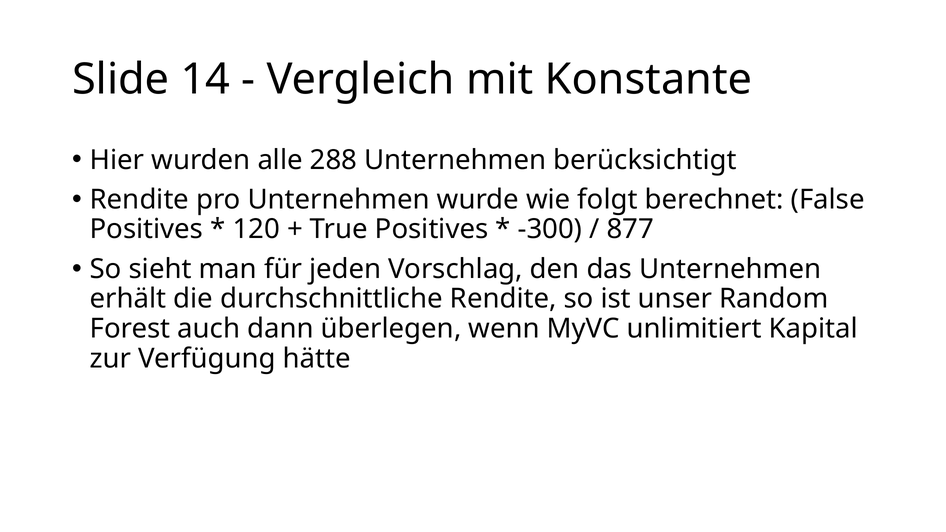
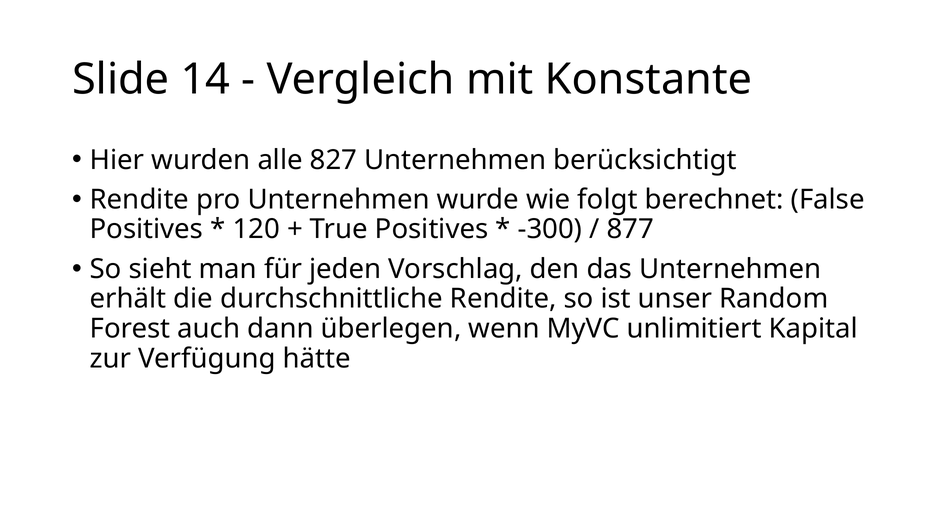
288: 288 -> 827 (334, 160)
